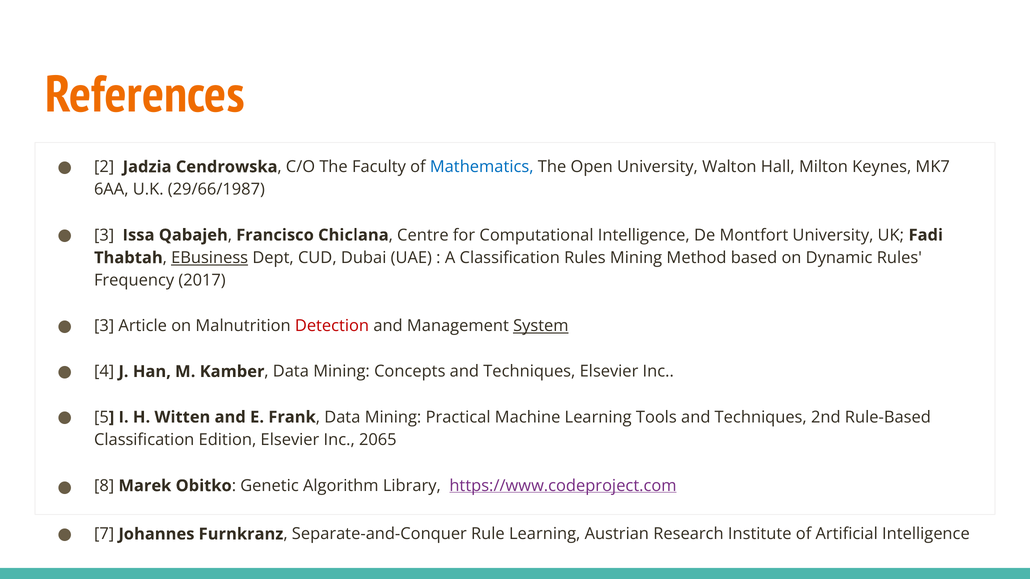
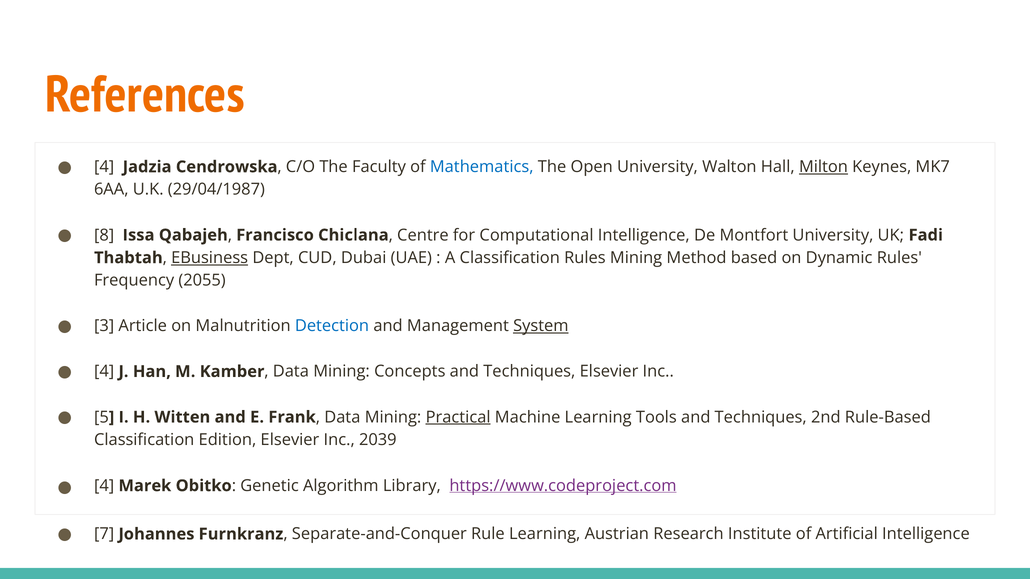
2: 2 -> 4 (104, 167)
Milton underline: none -> present (823, 167)
29/66/1987: 29/66/1987 -> 29/04/1987 (216, 190)
3: 3 -> 8 (104, 235)
2017: 2017 -> 2055 (202, 281)
Detection colour: red -> blue (332, 326)
Practical underline: none -> present (458, 417)
2065: 2065 -> 2039 (378, 440)
8: 8 -> 4 (104, 486)
